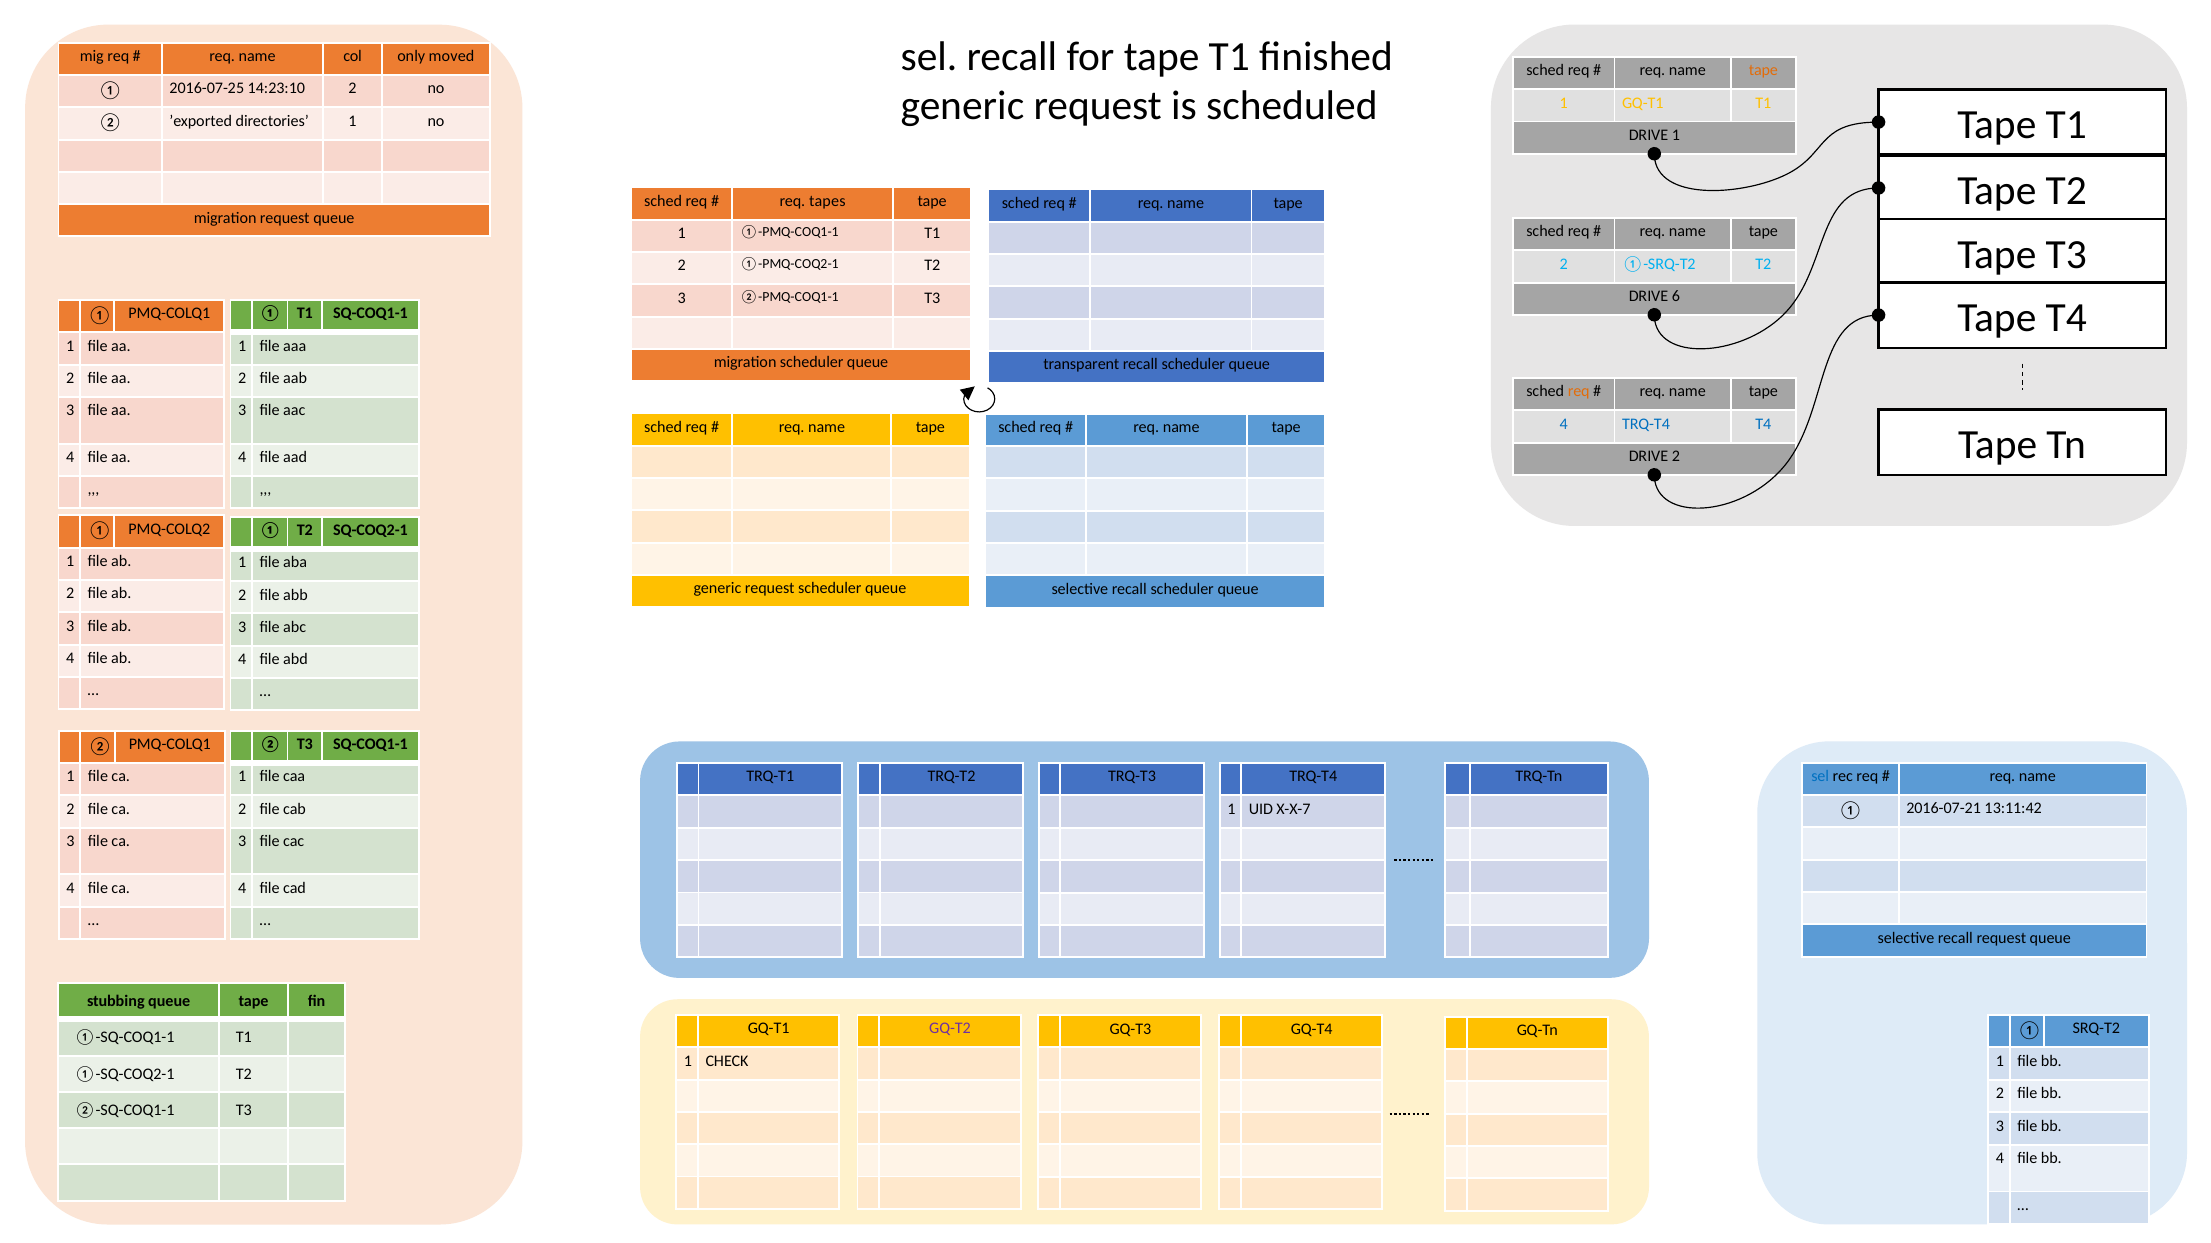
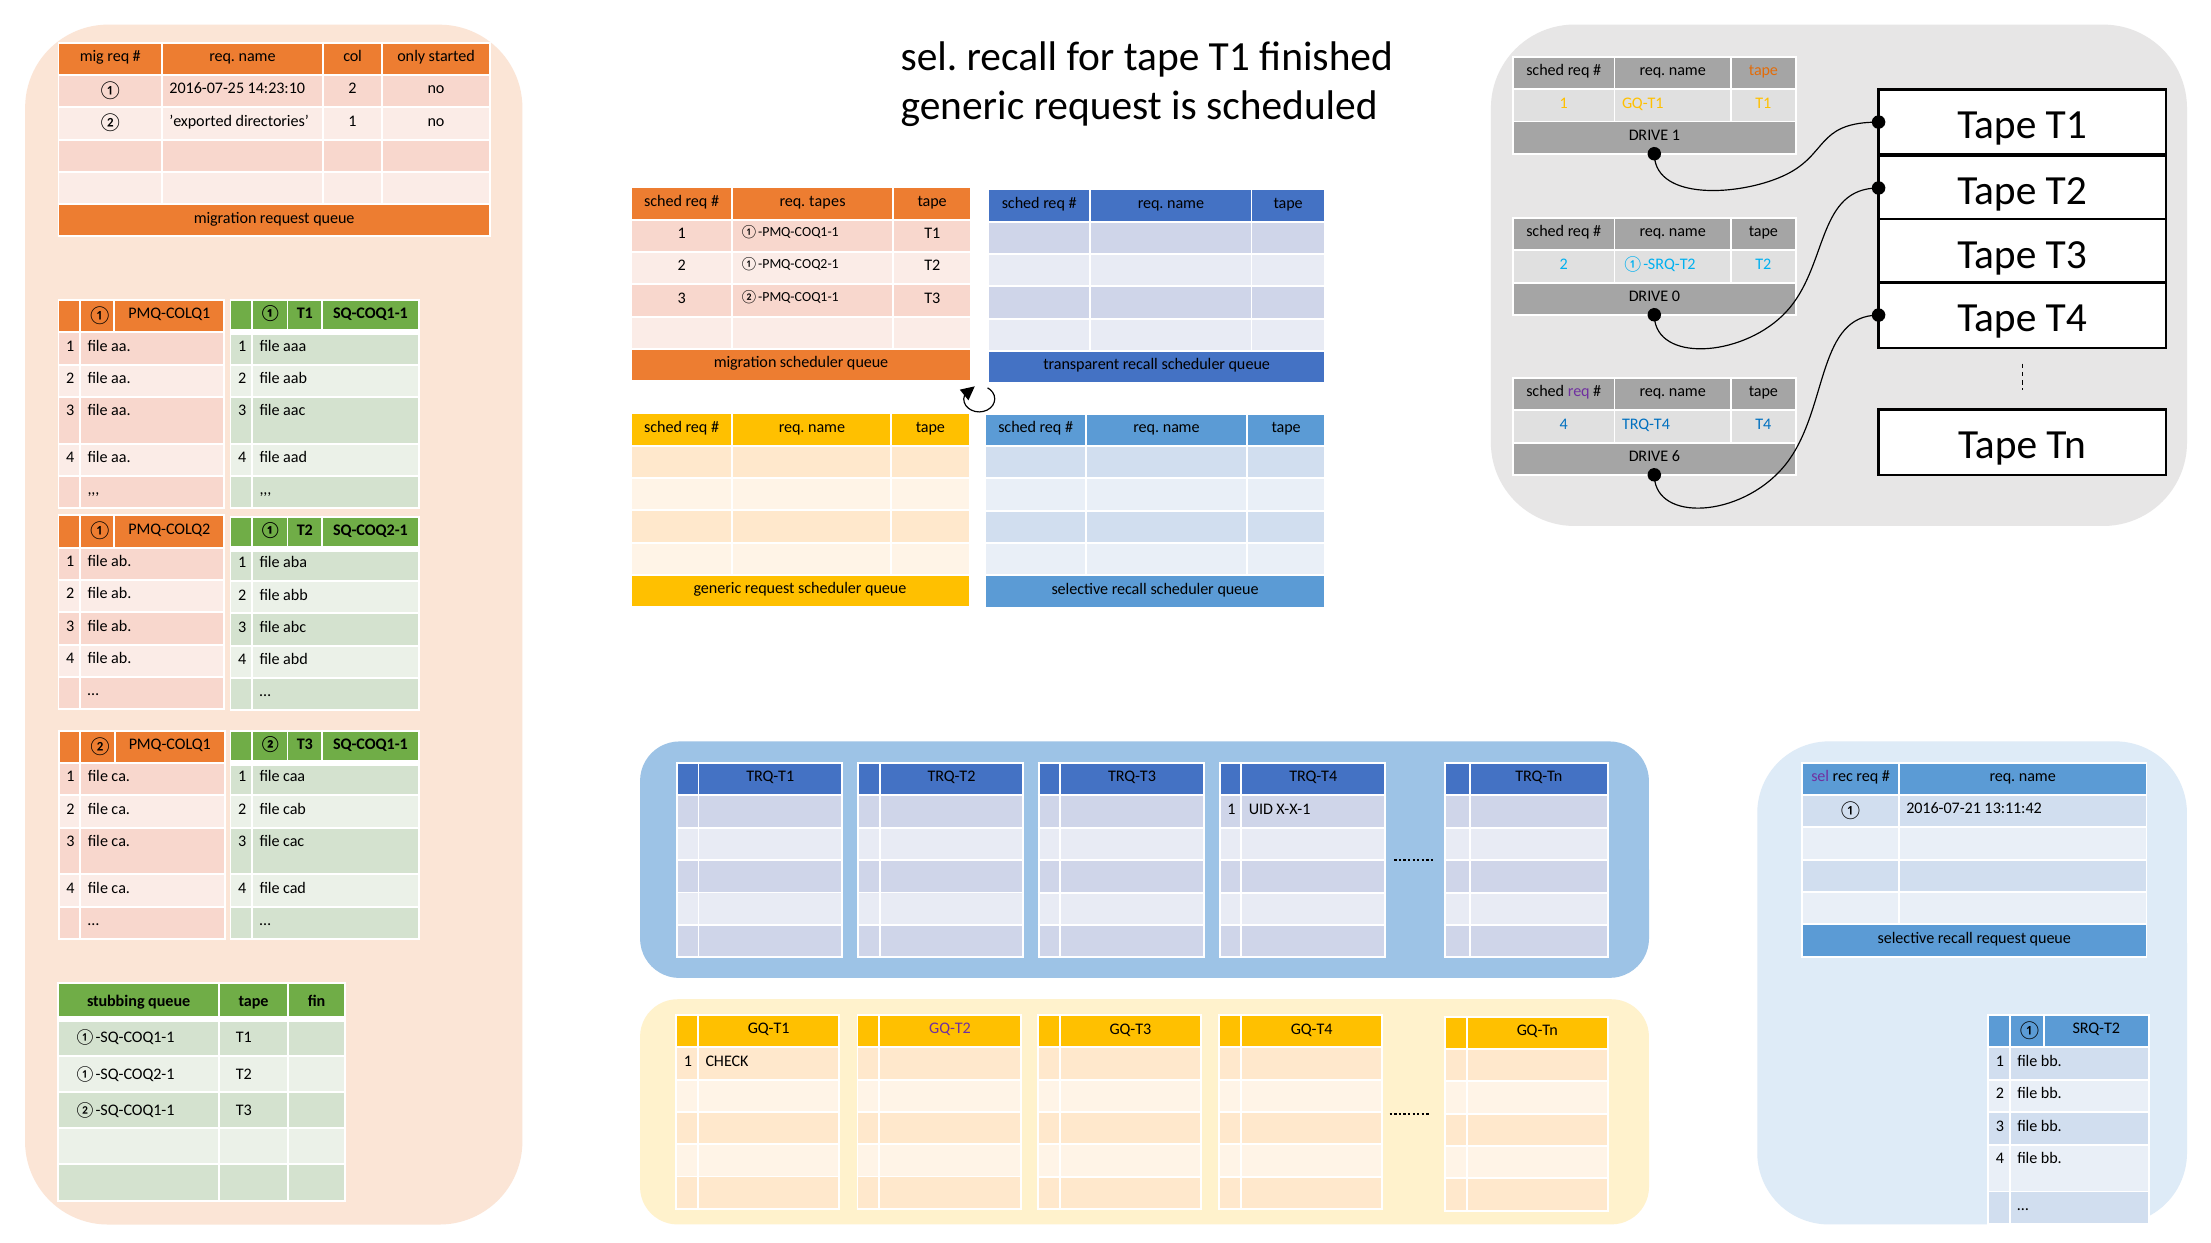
moved: moved -> started (452, 56)
6: 6 -> 0 (1676, 296)
req colour: orange -> purple (1579, 392)
DRIVE 2: 2 -> 6 (1676, 456)
sel colour: blue -> purple (1820, 777)
X-X-7: X-X-7 -> X-X-1 (1293, 809)
